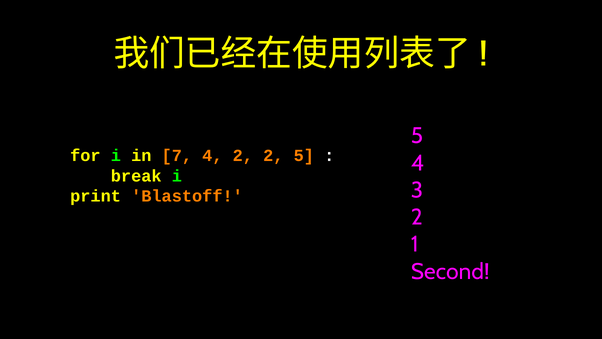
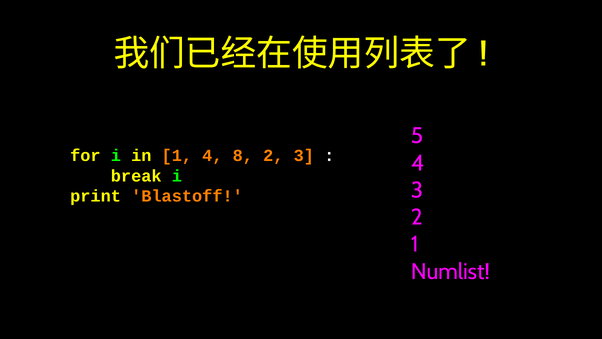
in 7: 7 -> 1 (177, 156)
4 2: 2 -> 8 (243, 156)
2 5: 5 -> 3 (304, 156)
Second: Second -> Numlist (450, 271)
